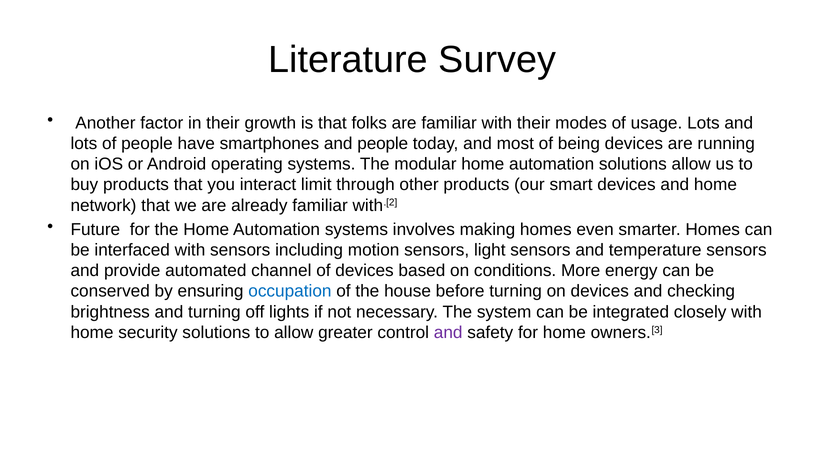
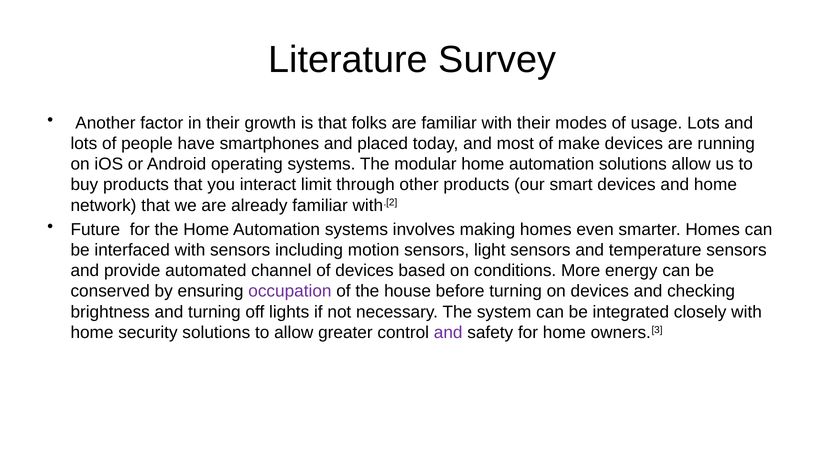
and people: people -> placed (383, 143)
being: being -> make (579, 143)
occupation colour: blue -> purple (290, 291)
